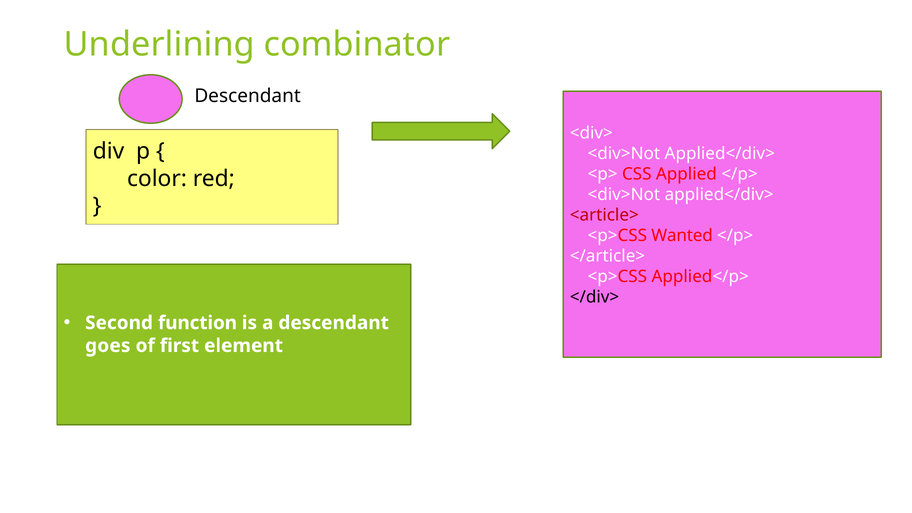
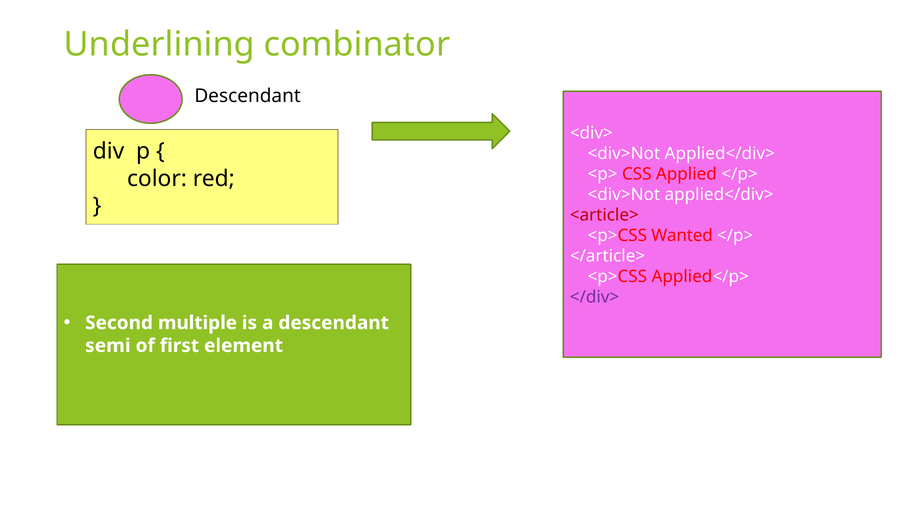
</div> colour: black -> purple (595, 297)
function: function -> multiple (197, 323)
goes: goes -> semi (108, 346)
